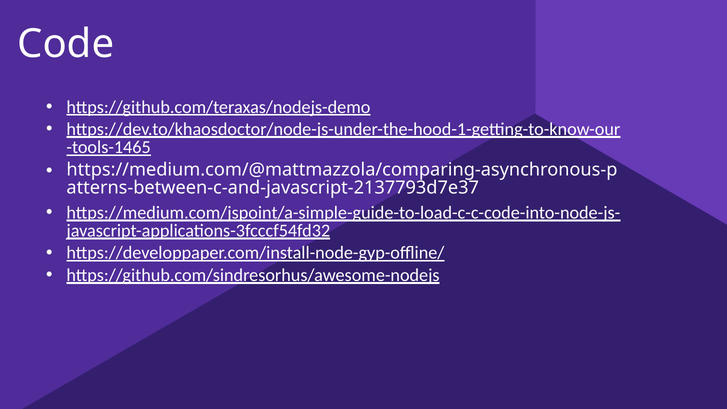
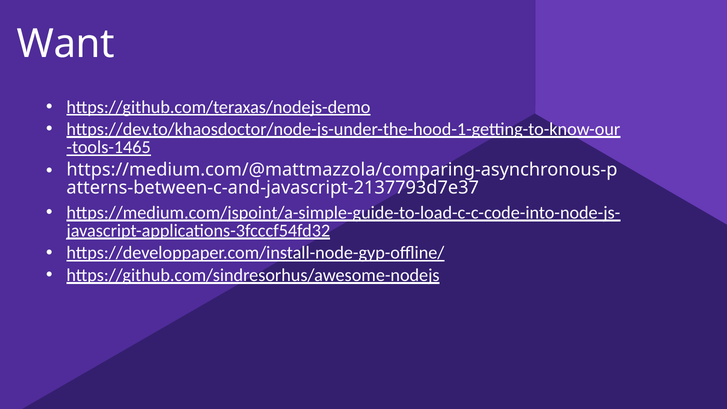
Code: Code -> Want (66, 44)
